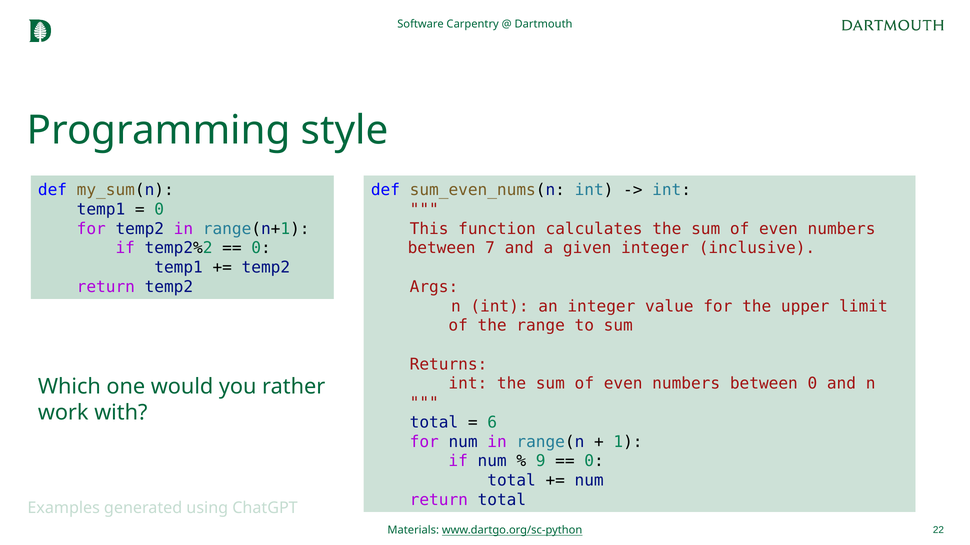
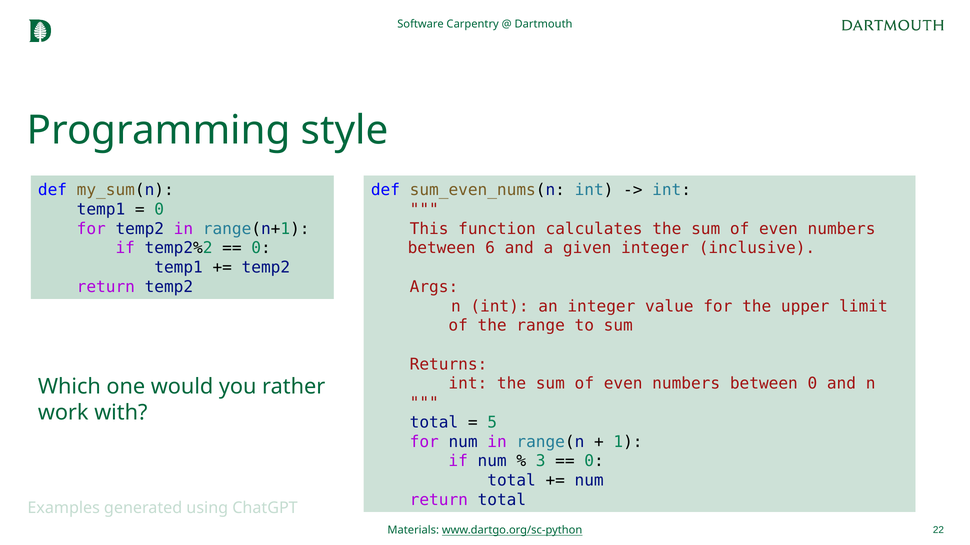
7: 7 -> 6 (490, 248)
6: 6 -> 5 (492, 423)
9: 9 -> 3 (541, 462)
